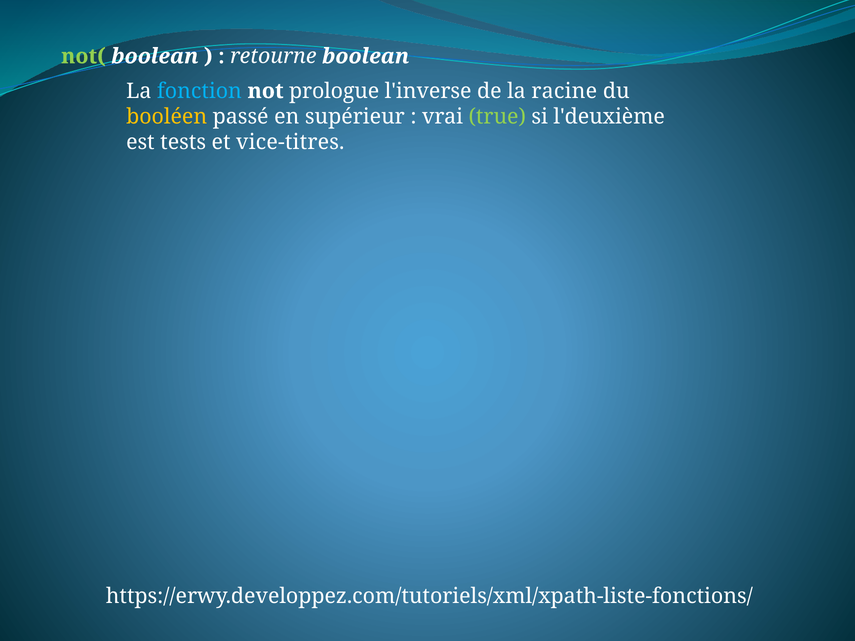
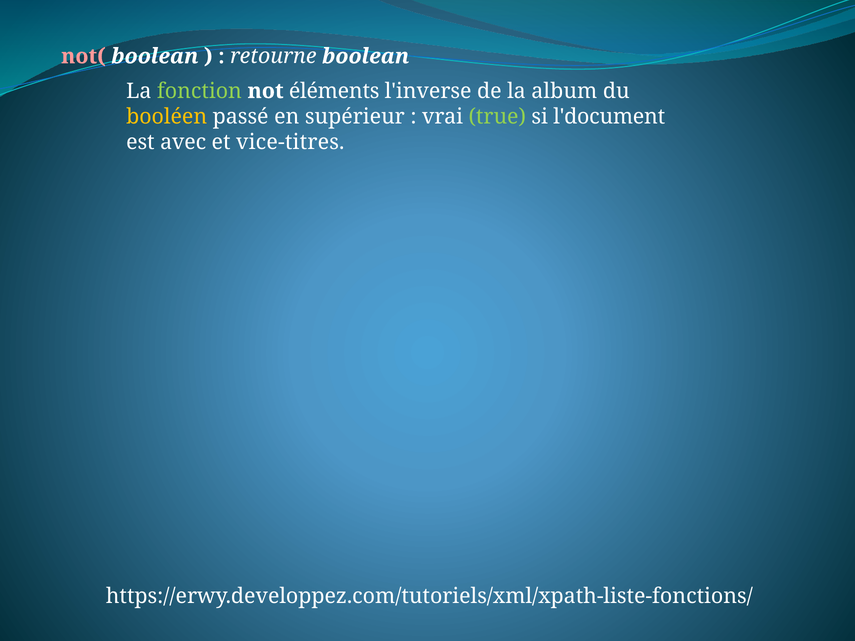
not( colour: light green -> pink (83, 56)
fonction colour: light blue -> light green (199, 91)
prologue: prologue -> éléments (334, 91)
racine: racine -> album (564, 91)
l'deuxième: l'deuxième -> l'document (609, 117)
tests: tests -> avec (183, 142)
